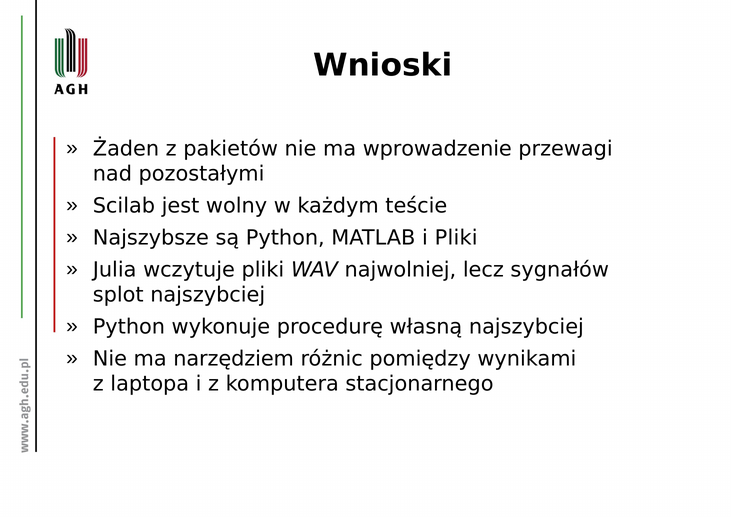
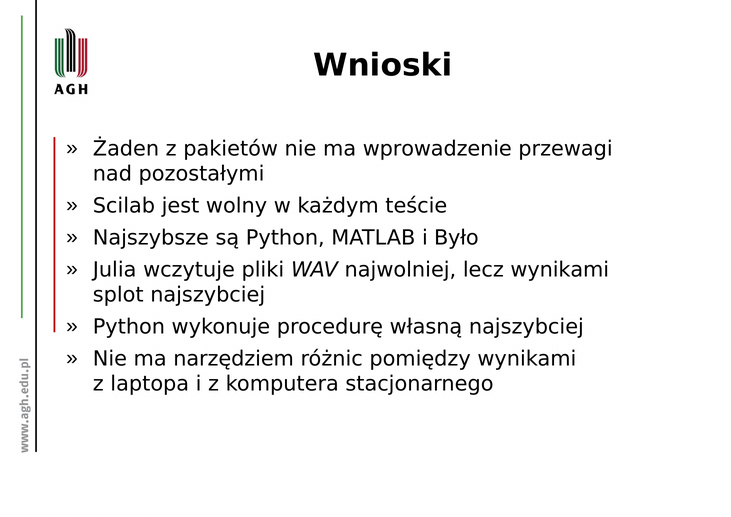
i Pliki: Pliki -> Było (456, 238)
lecz sygnałów: sygnałów -> wynikami (560, 270)
